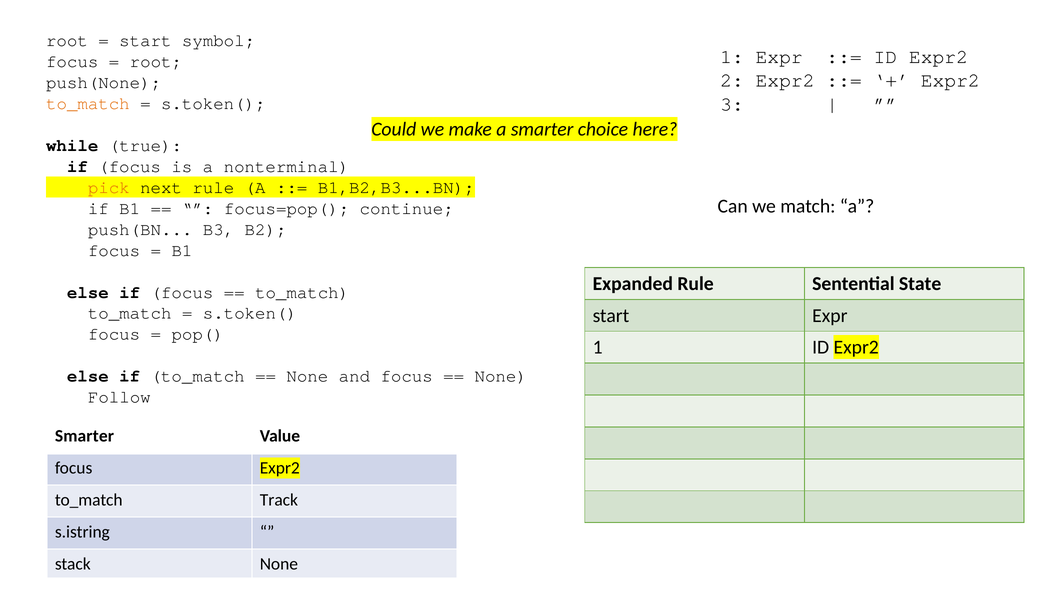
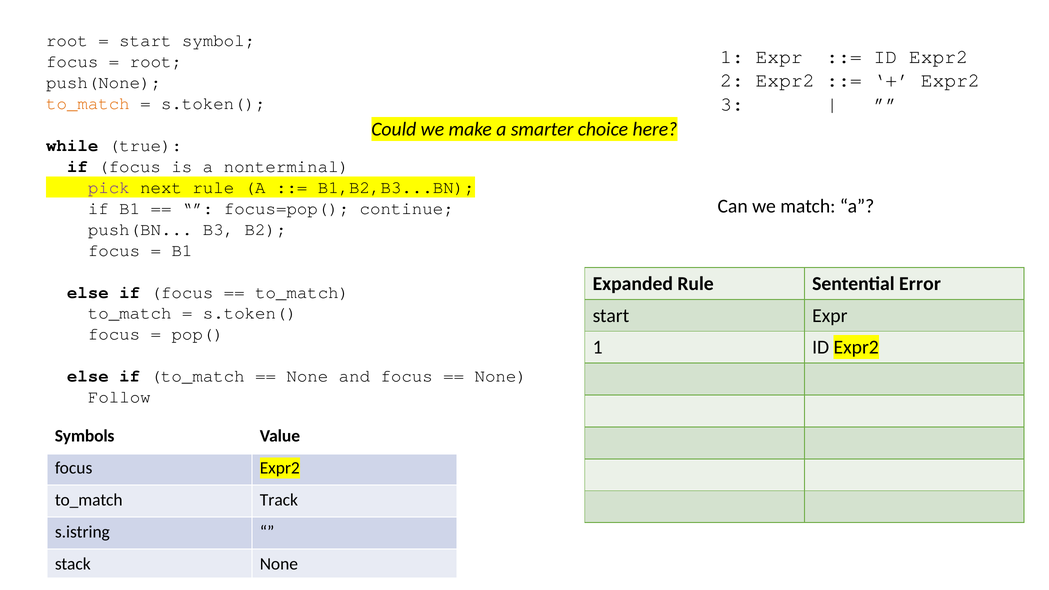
pick colour: orange -> purple (109, 187)
State: State -> Error (920, 284)
Smarter: Smarter -> Symbols (85, 436)
